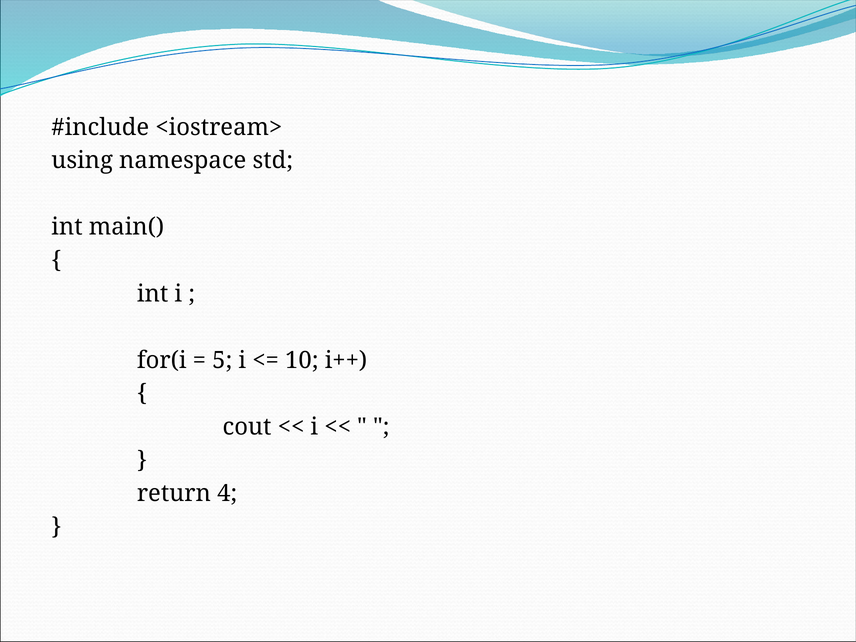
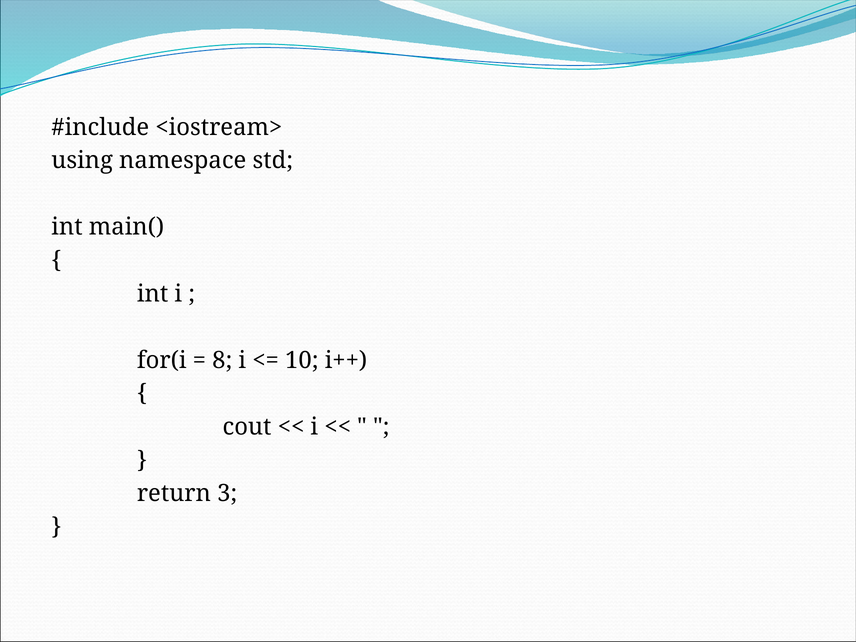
5: 5 -> 8 (222, 360)
4: 4 -> 3 (227, 493)
